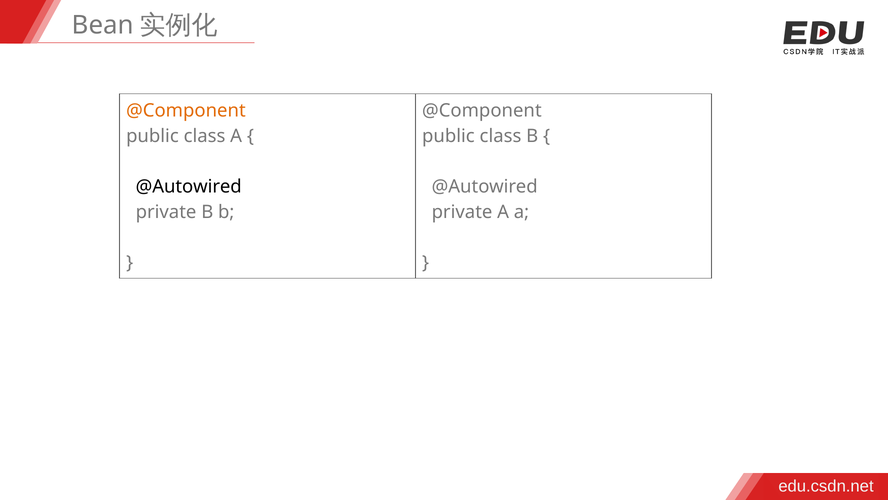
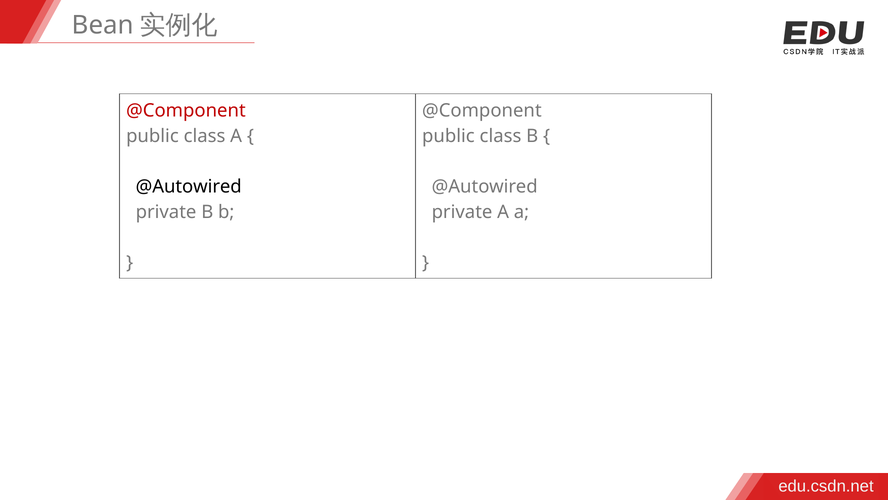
@Component colour: orange -> red (186, 111)
